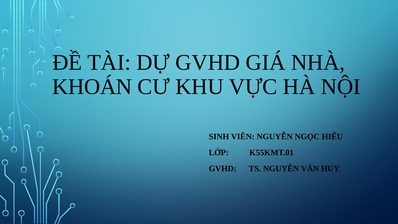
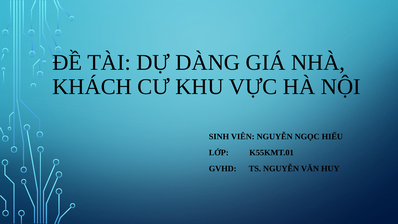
DỰ GVHD: GVHD -> DÀNG (208, 63)
KHOÁN: KHOÁN -> KHÁCH (92, 87)
